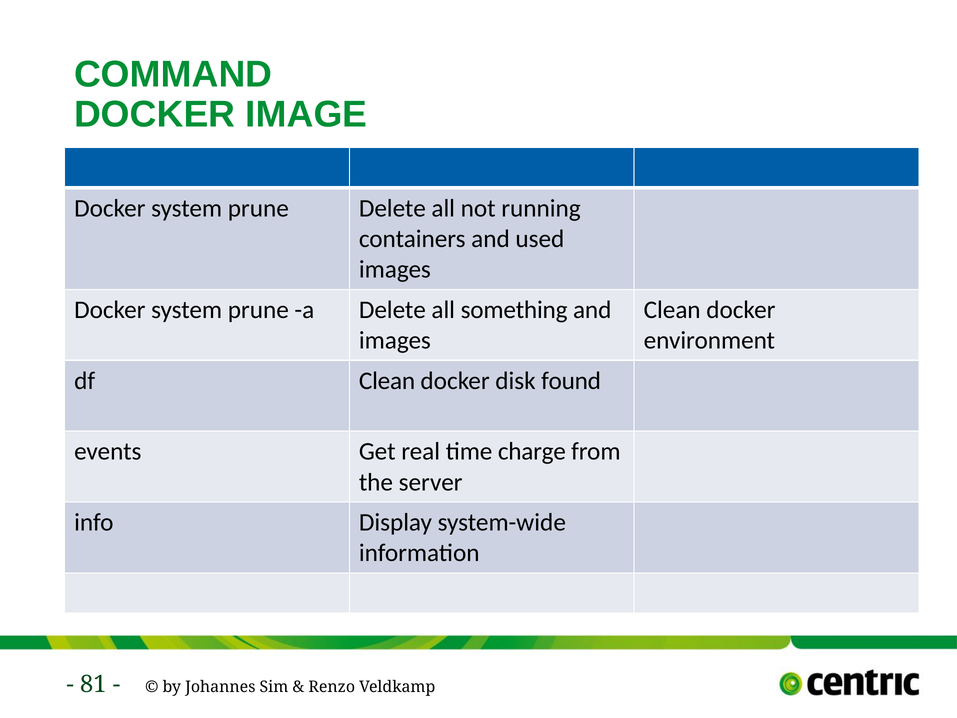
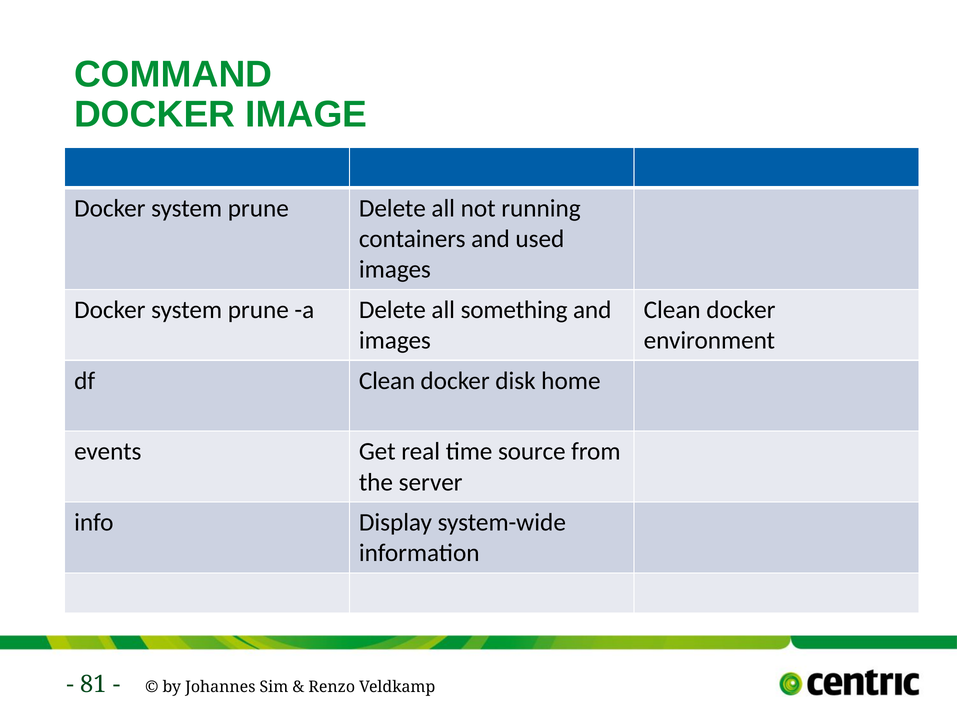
found: found -> home (571, 381)
charge: charge -> source (532, 451)
